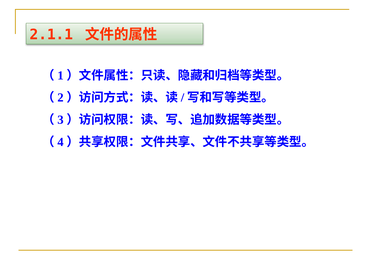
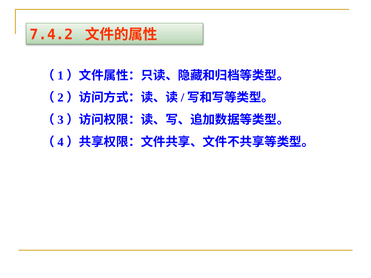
2.1.1: 2.1.1 -> 7.4.2 (51, 35)
